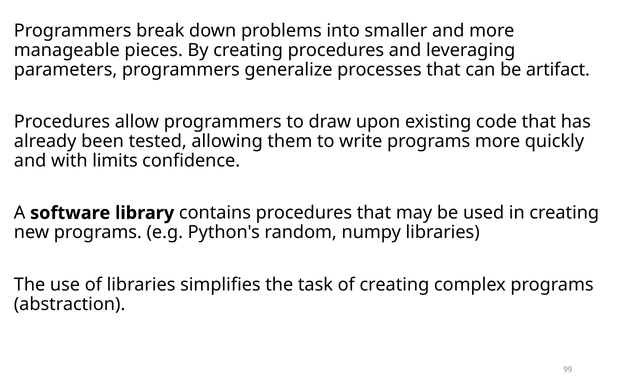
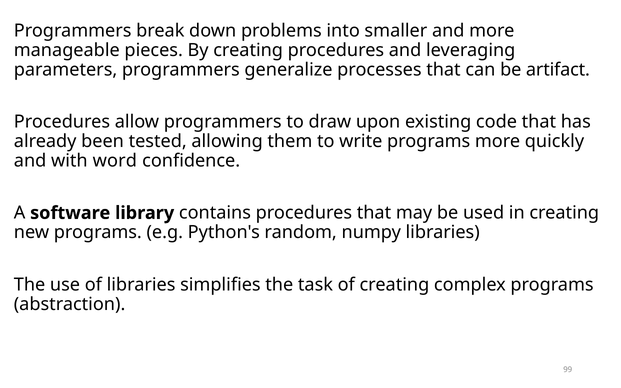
limits: limits -> word (115, 161)
